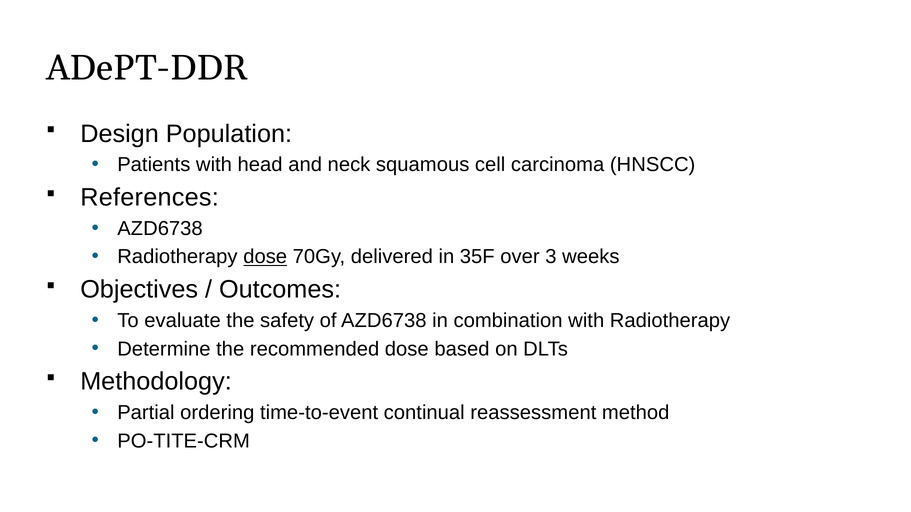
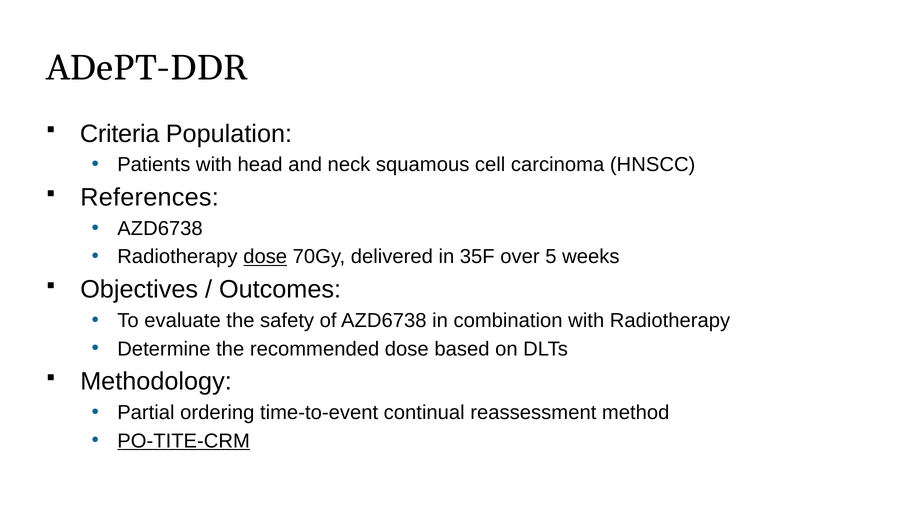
Design: Design -> Criteria (120, 134)
3: 3 -> 5 (551, 257)
PO-TITE-CRM underline: none -> present (184, 441)
